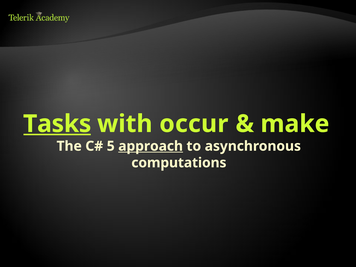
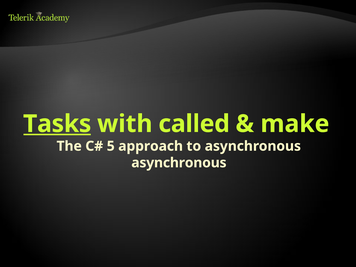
occur: occur -> called (194, 124)
approach underline: present -> none (151, 146)
computations: computations -> asynchronous (179, 163)
